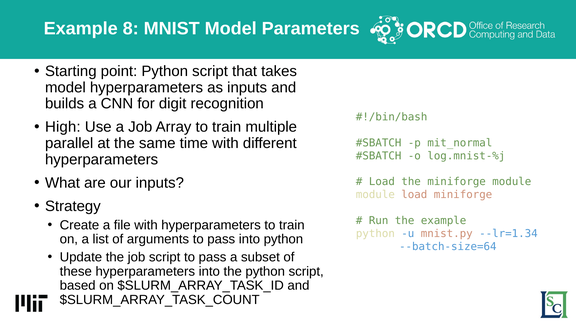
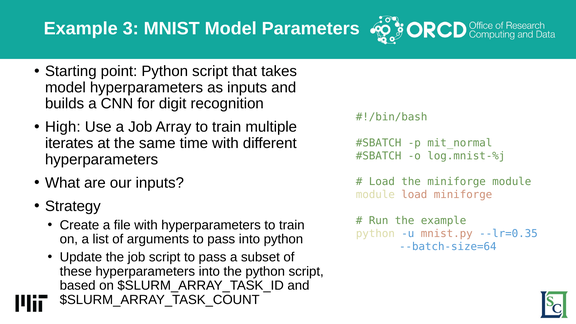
8: 8 -> 3 (131, 28)
parallel: parallel -> iterates (69, 143)
--lr=1.34: --lr=1.34 -> --lr=0.35 (508, 234)
